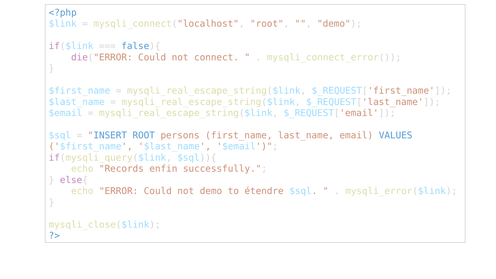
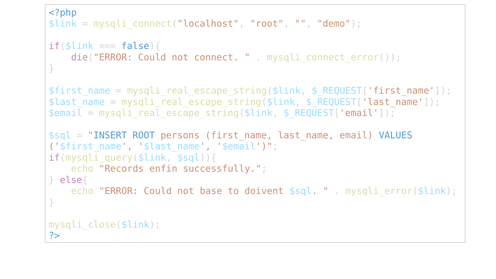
not demo: demo -> base (211, 191)
étendre: étendre -> doivent (264, 191)
